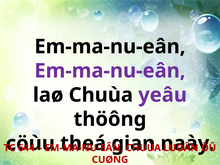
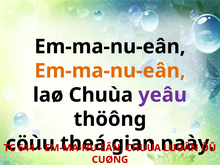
Em-ma-nu-eân colour: purple -> orange (110, 71)
